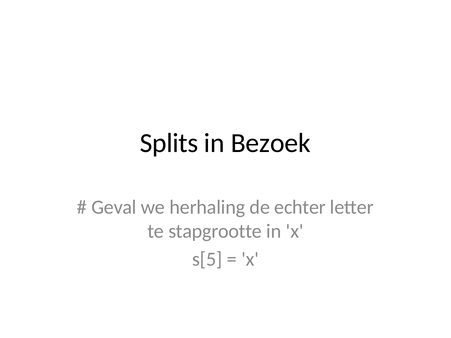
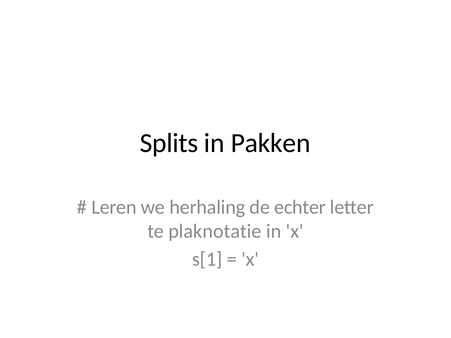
Bezoek: Bezoek -> Pakken (271, 143)
Geval: Geval -> Leren (114, 207)
stapgrootte: stapgrootte -> plaknotatie (215, 231)
s[5: s[5 -> s[1 (207, 259)
